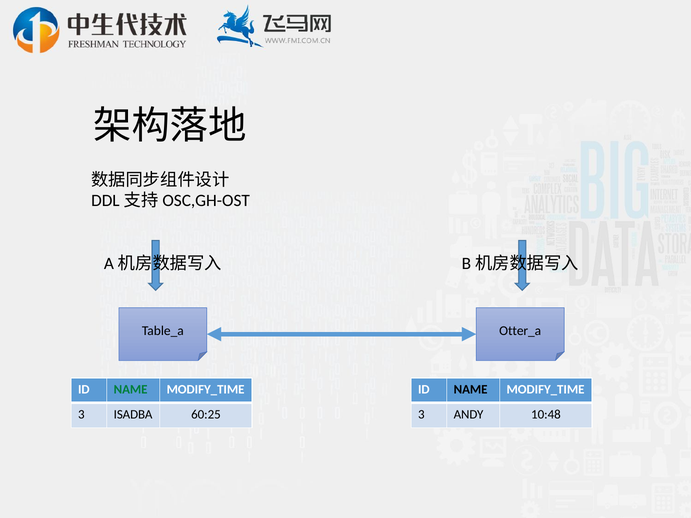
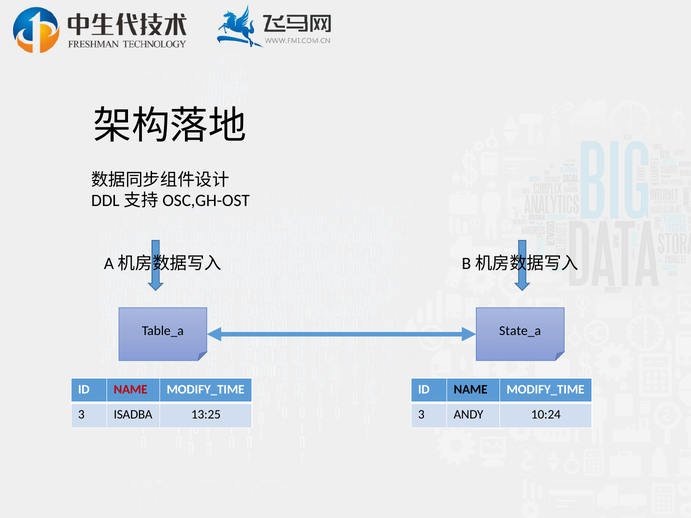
Otter_a: Otter_a -> State_a (520, 331)
NAME colour: green -> red (131, 390)
60:25: 60:25 -> 13:25 (206, 415)
10:48: 10:48 -> 10:24 (546, 415)
